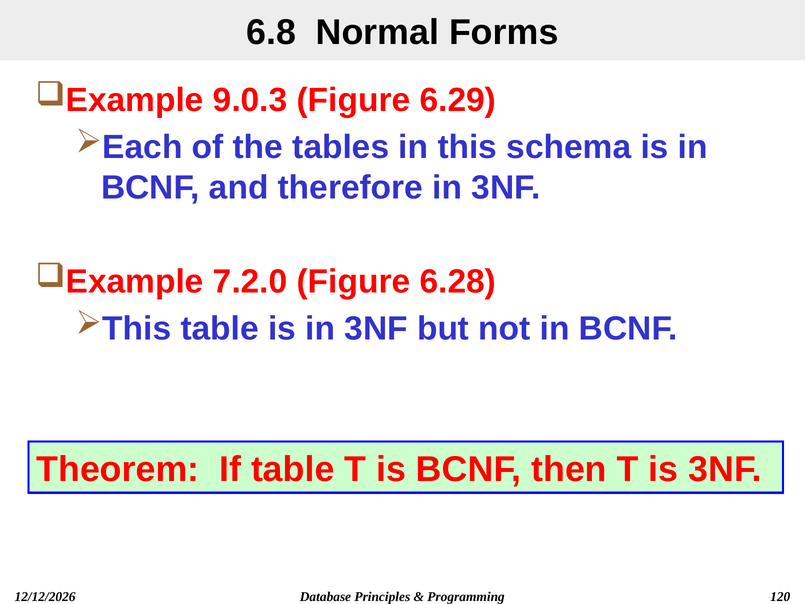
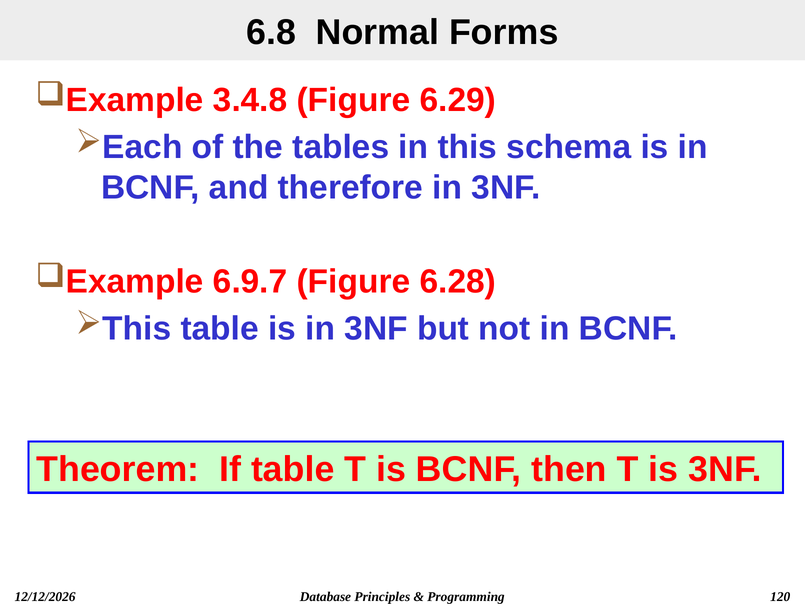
9.0.3: 9.0.3 -> 3.4.8 (250, 100)
7.2.0: 7.2.0 -> 6.9.7 (250, 281)
